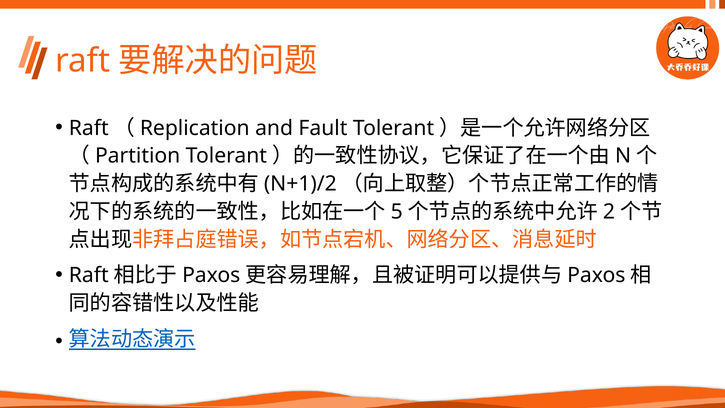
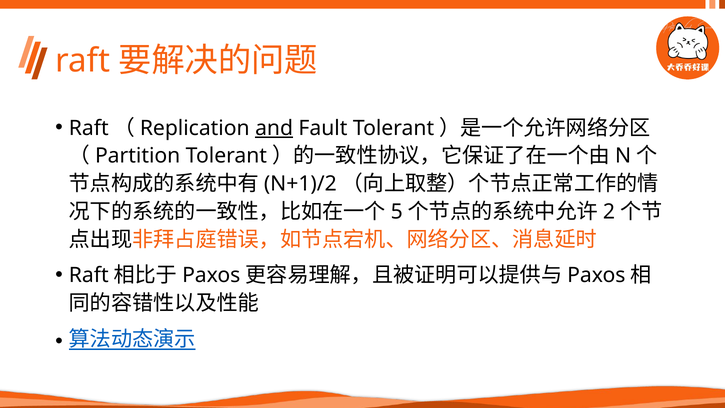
and underline: none -> present (274, 128)
